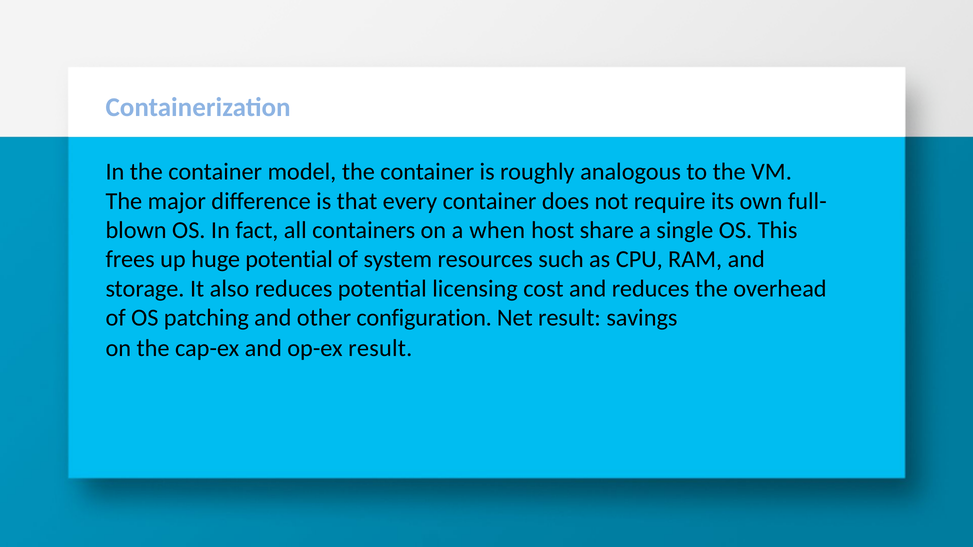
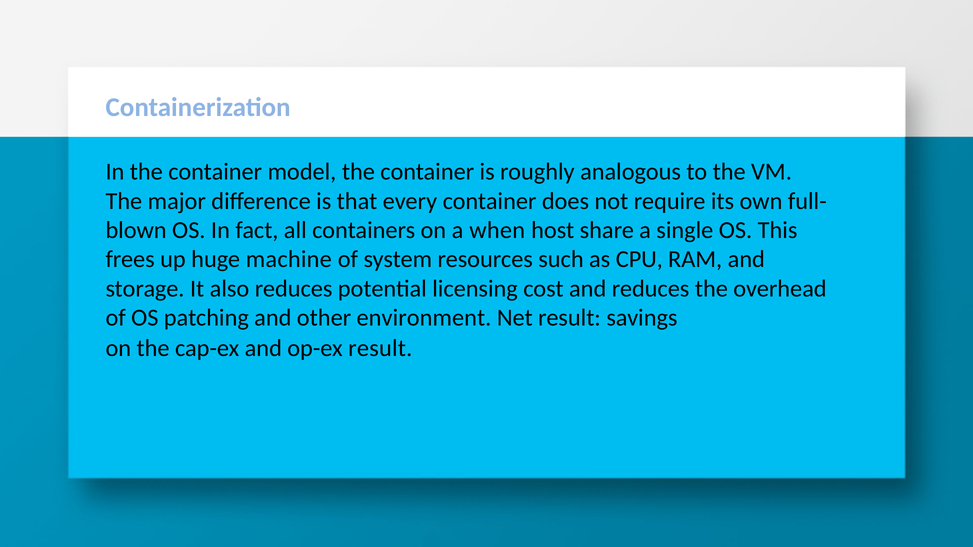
huge potential: potential -> machine (289, 260)
configuration: configuration -> environment (424, 318)
